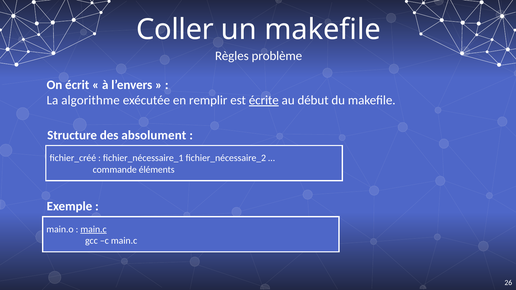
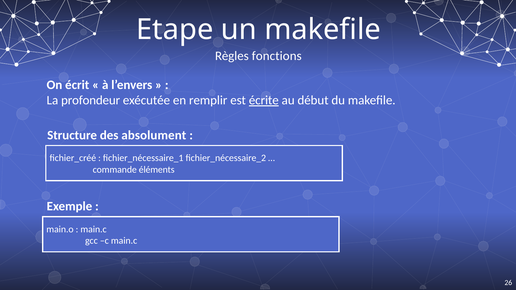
Coller: Coller -> Etape (175, 30)
problème: problème -> fonctions (277, 56)
algorithme: algorithme -> profondeur (91, 100)
main.c underline: present -> none (94, 229)
